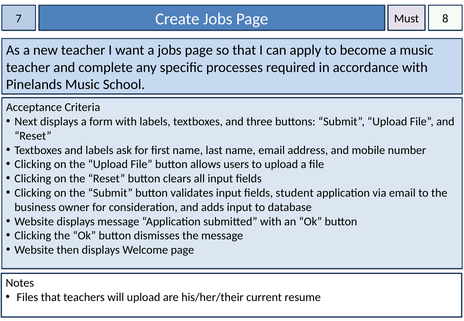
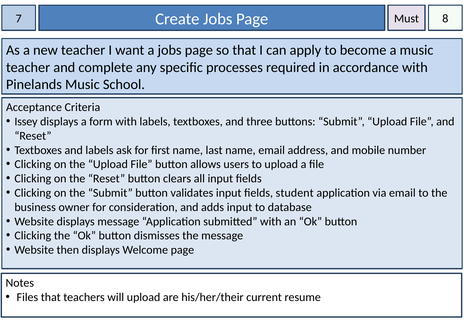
Next: Next -> Issey (26, 122)
